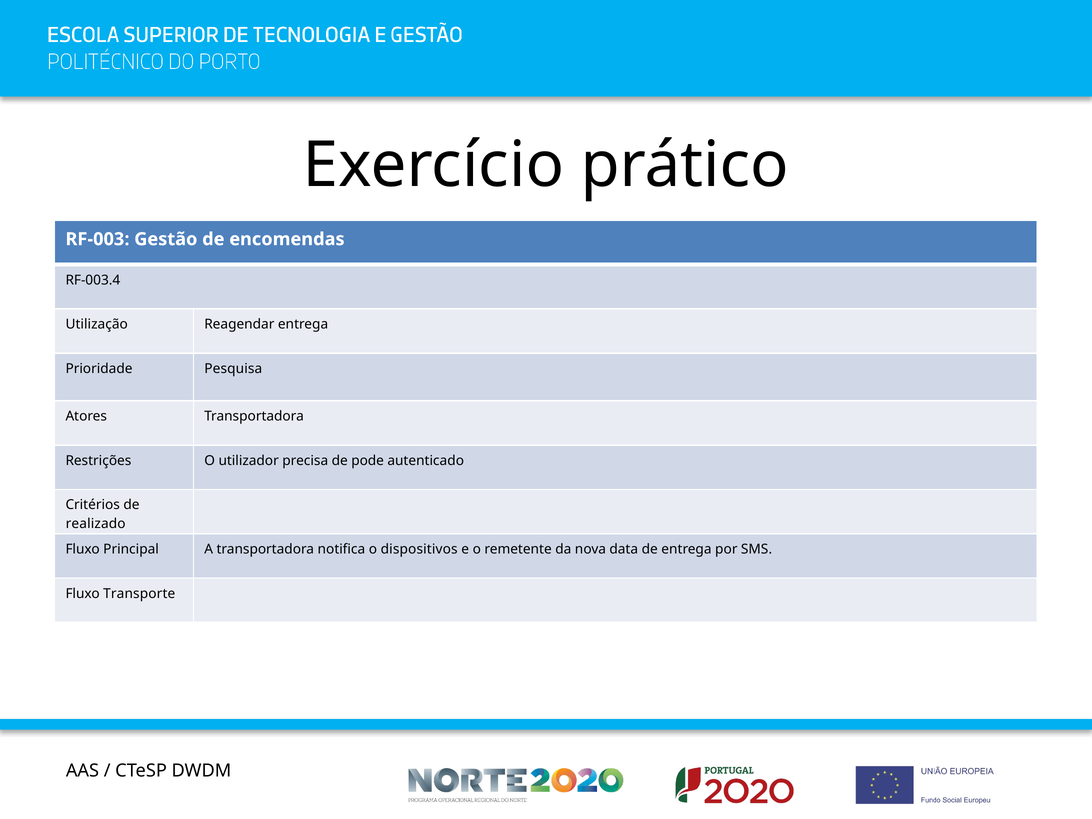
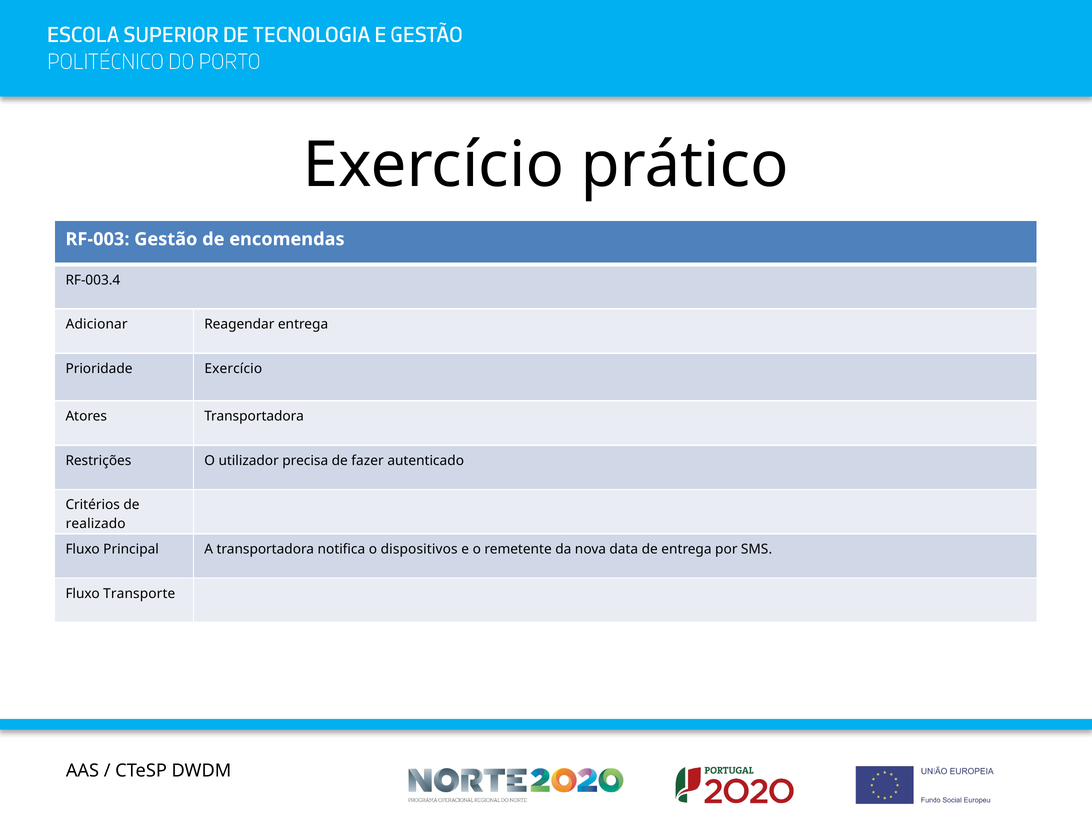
Utilização: Utilização -> Adicionar (97, 324)
Prioridade Pesquisa: Pesquisa -> Exercício (233, 369)
pode: pode -> fazer (368, 461)
